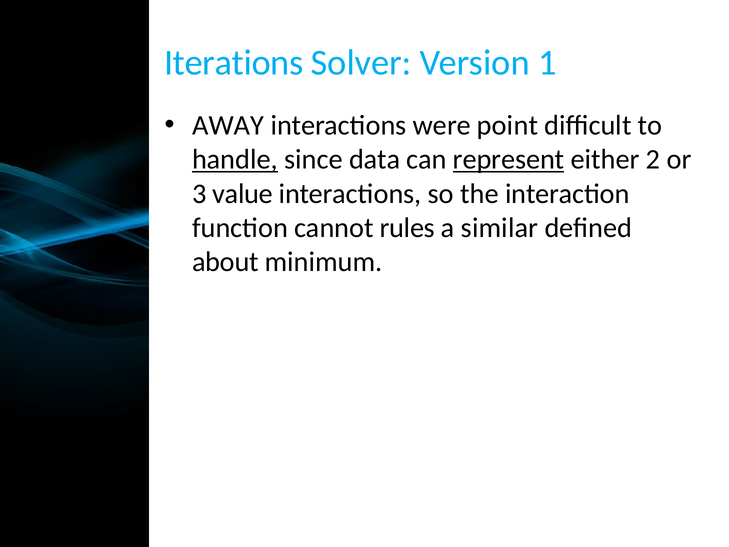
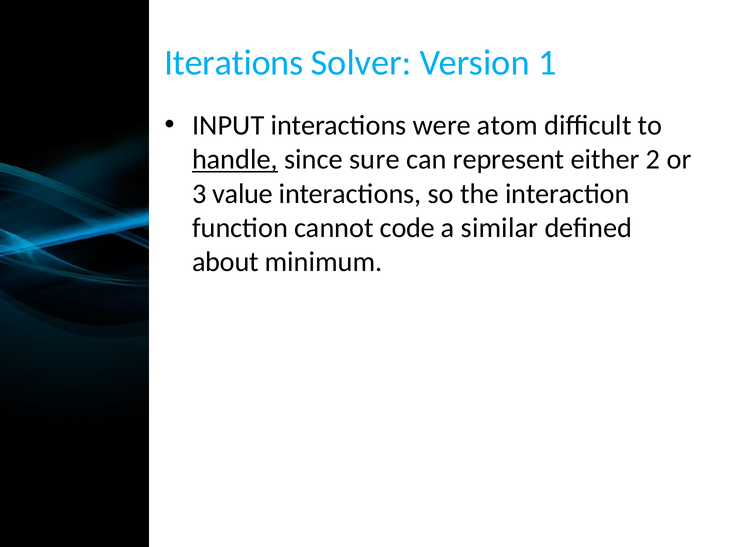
AWAY: AWAY -> INPUT (228, 125)
point: point -> atom (507, 125)
data: data -> sure (374, 160)
represent underline: present -> none (509, 160)
rules: rules -> code (407, 228)
